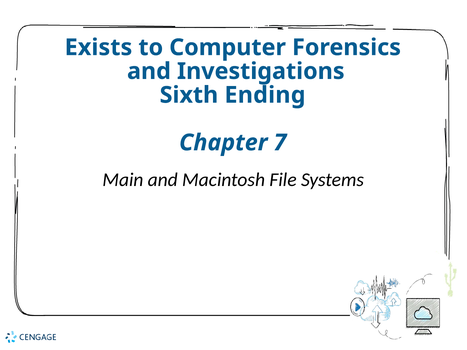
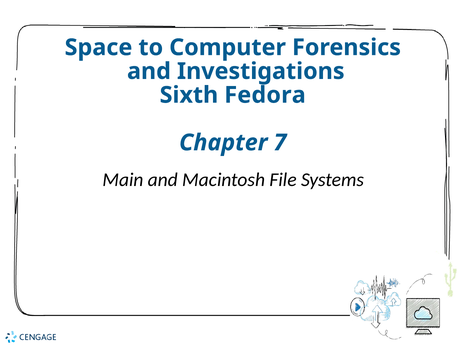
Exists: Exists -> Space (98, 47)
Ending: Ending -> Fedora (265, 95)
